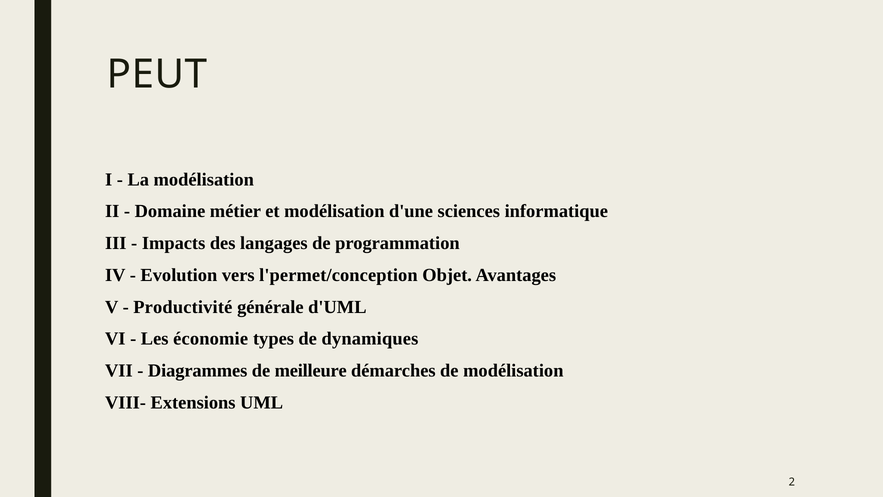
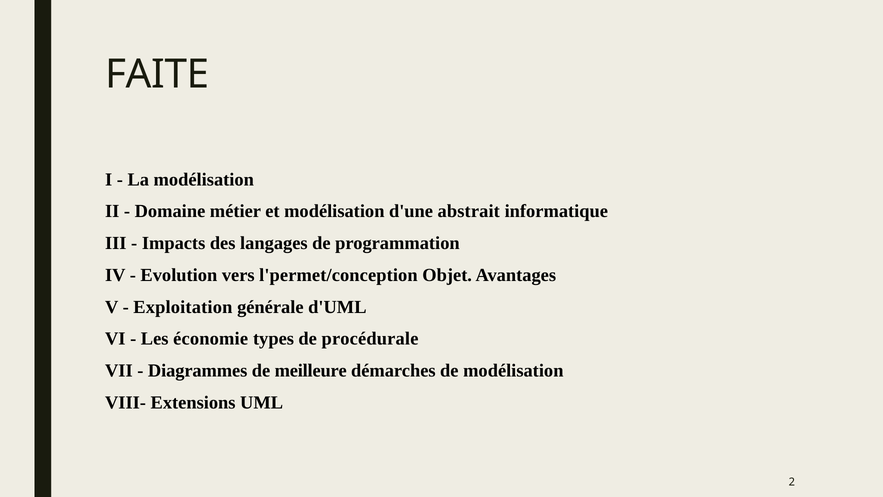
PEUT: PEUT -> FAITE (157, 74)
sciences: sciences -> abstrait (469, 211)
Productivité: Productivité -> Exploitation (183, 307)
dynamiques: dynamiques -> procédurale (370, 339)
